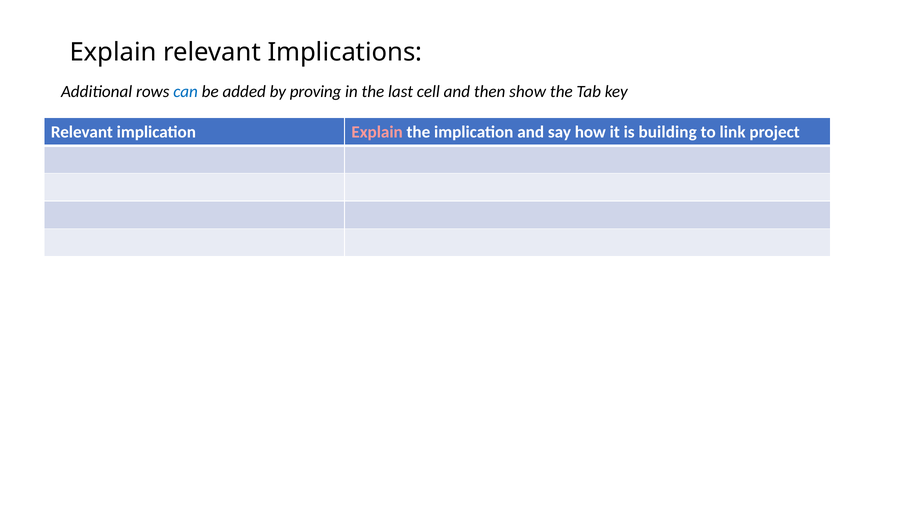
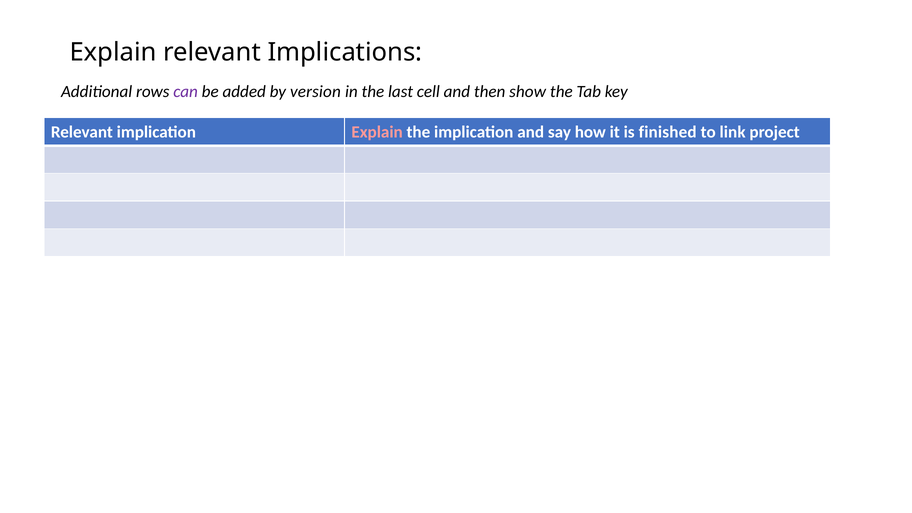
can colour: blue -> purple (186, 92)
proving: proving -> version (315, 92)
building: building -> finished (668, 132)
